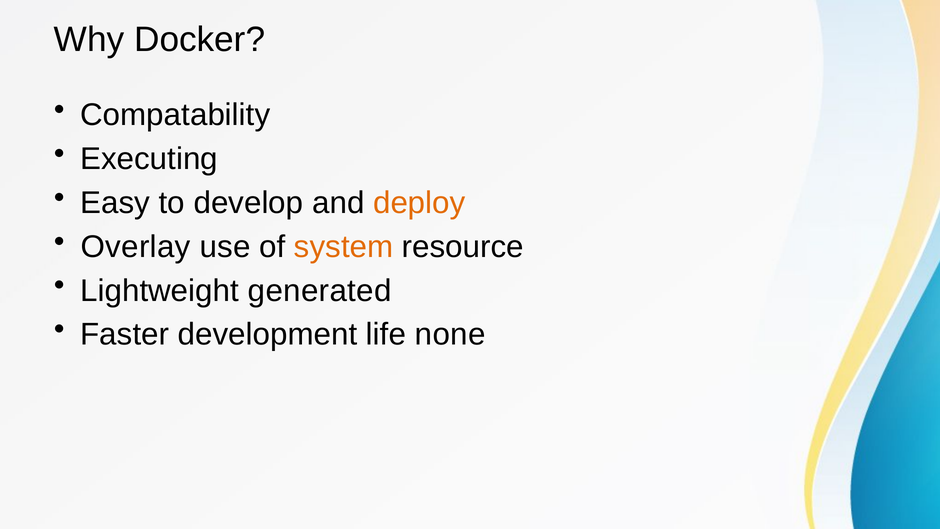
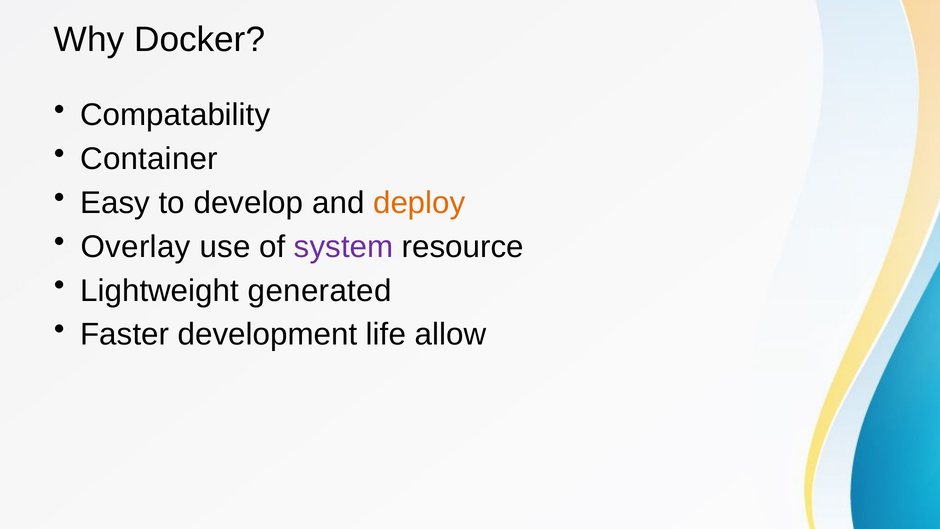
Executing: Executing -> Container (149, 159)
system colour: orange -> purple (344, 247)
none: none -> allow (450, 334)
